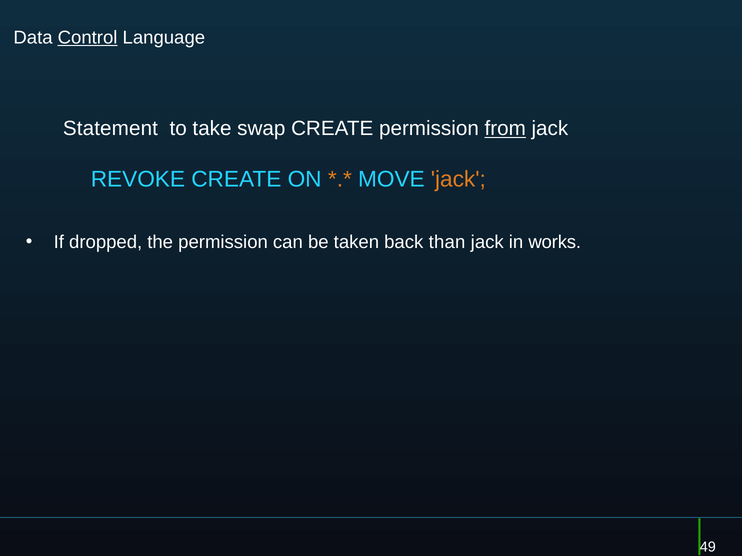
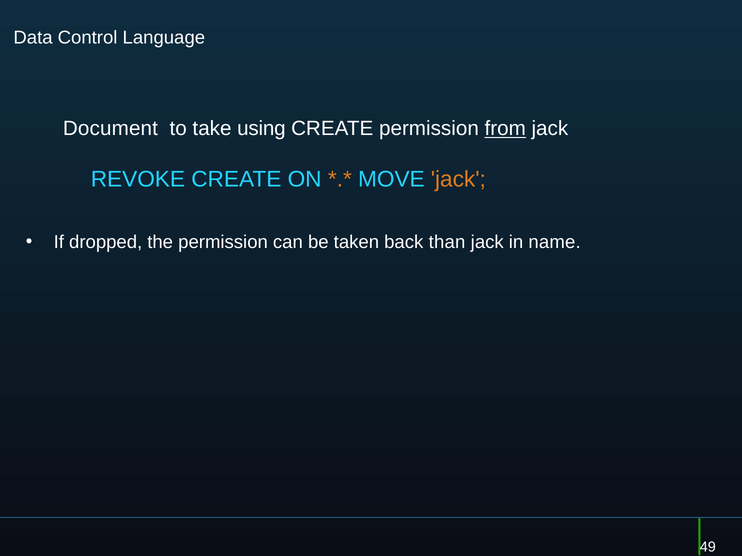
Control underline: present -> none (88, 38)
Statement: Statement -> Document (110, 129)
swap: swap -> using (261, 129)
works: works -> name (555, 242)
